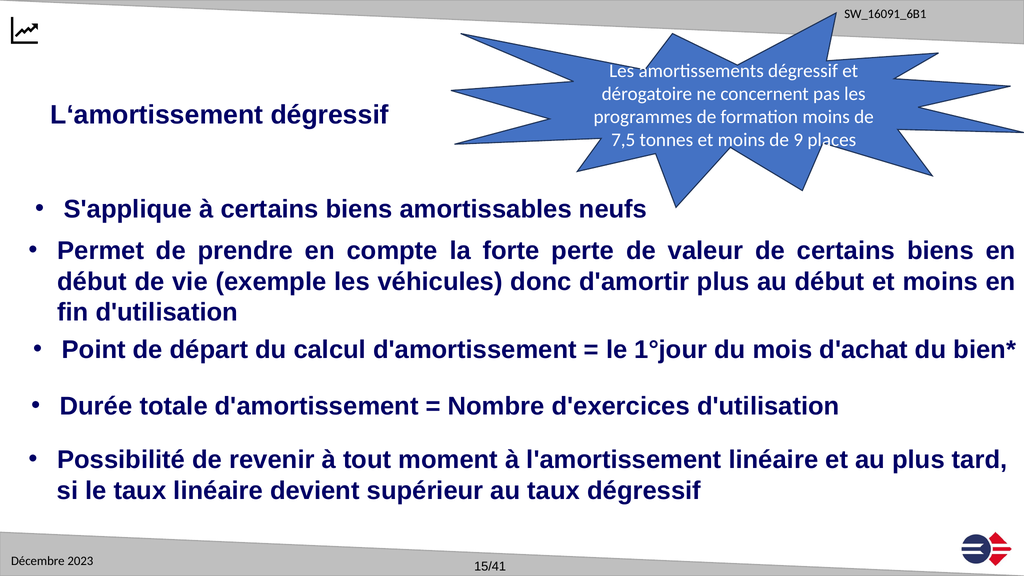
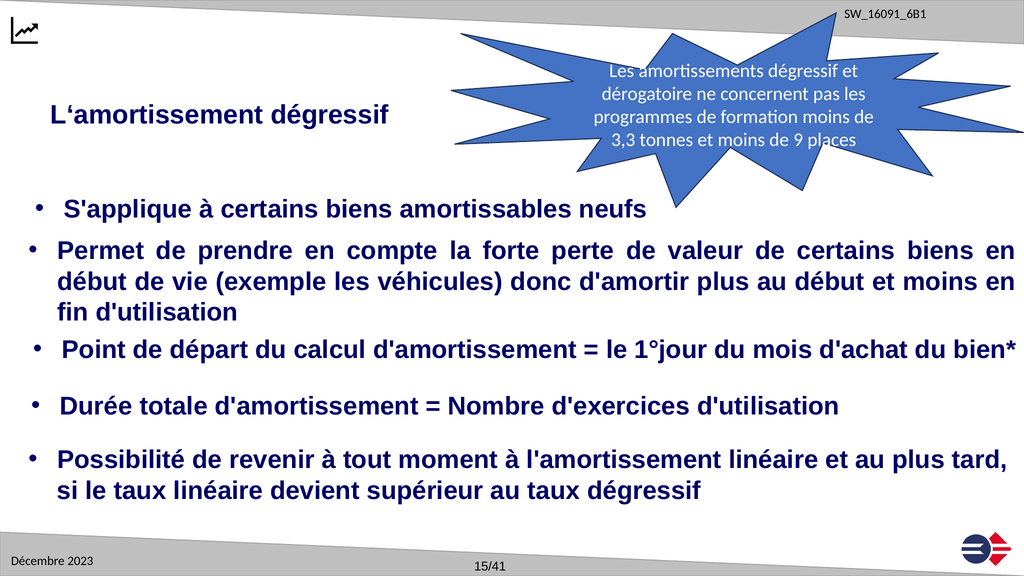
7,5: 7,5 -> 3,3 (623, 140)
